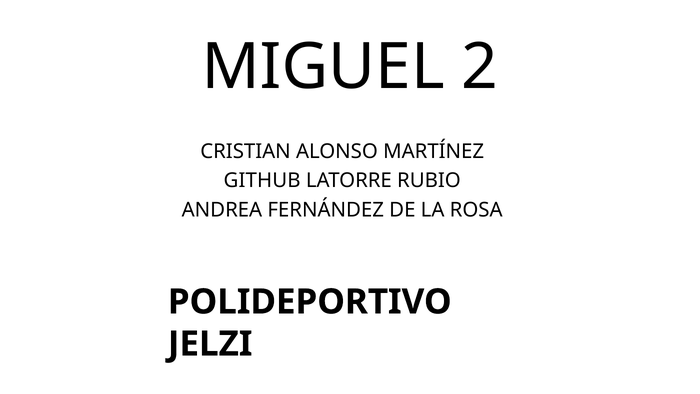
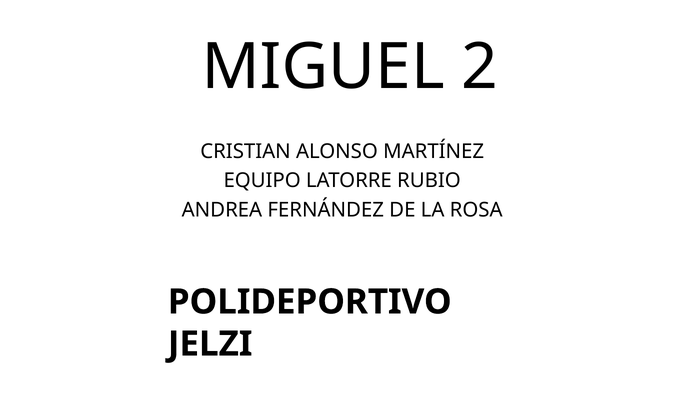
GITHUB: GITHUB -> EQUIPO (262, 181)
